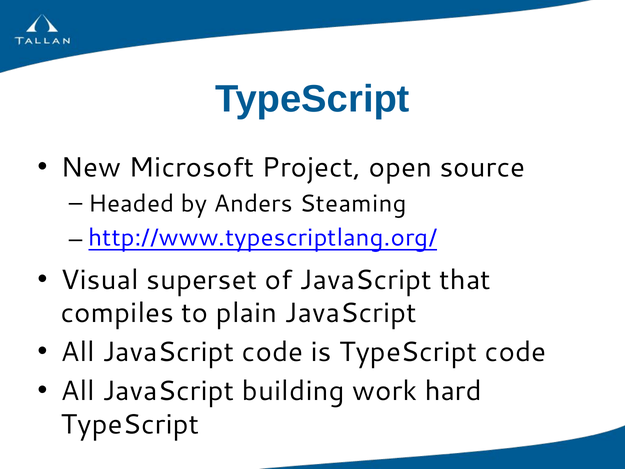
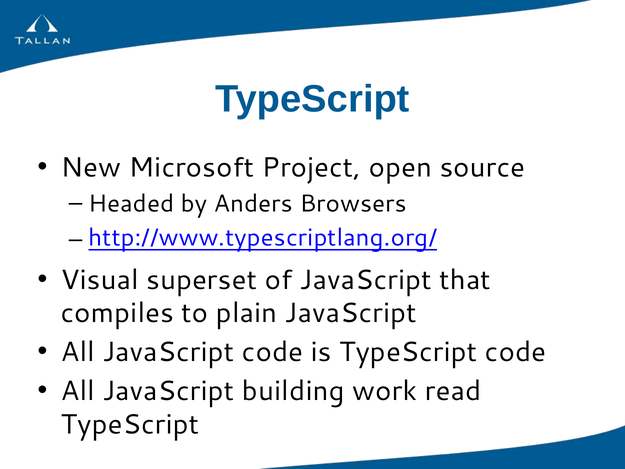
Steaming: Steaming -> Browsers (353, 203)
hard: hard -> read (453, 391)
